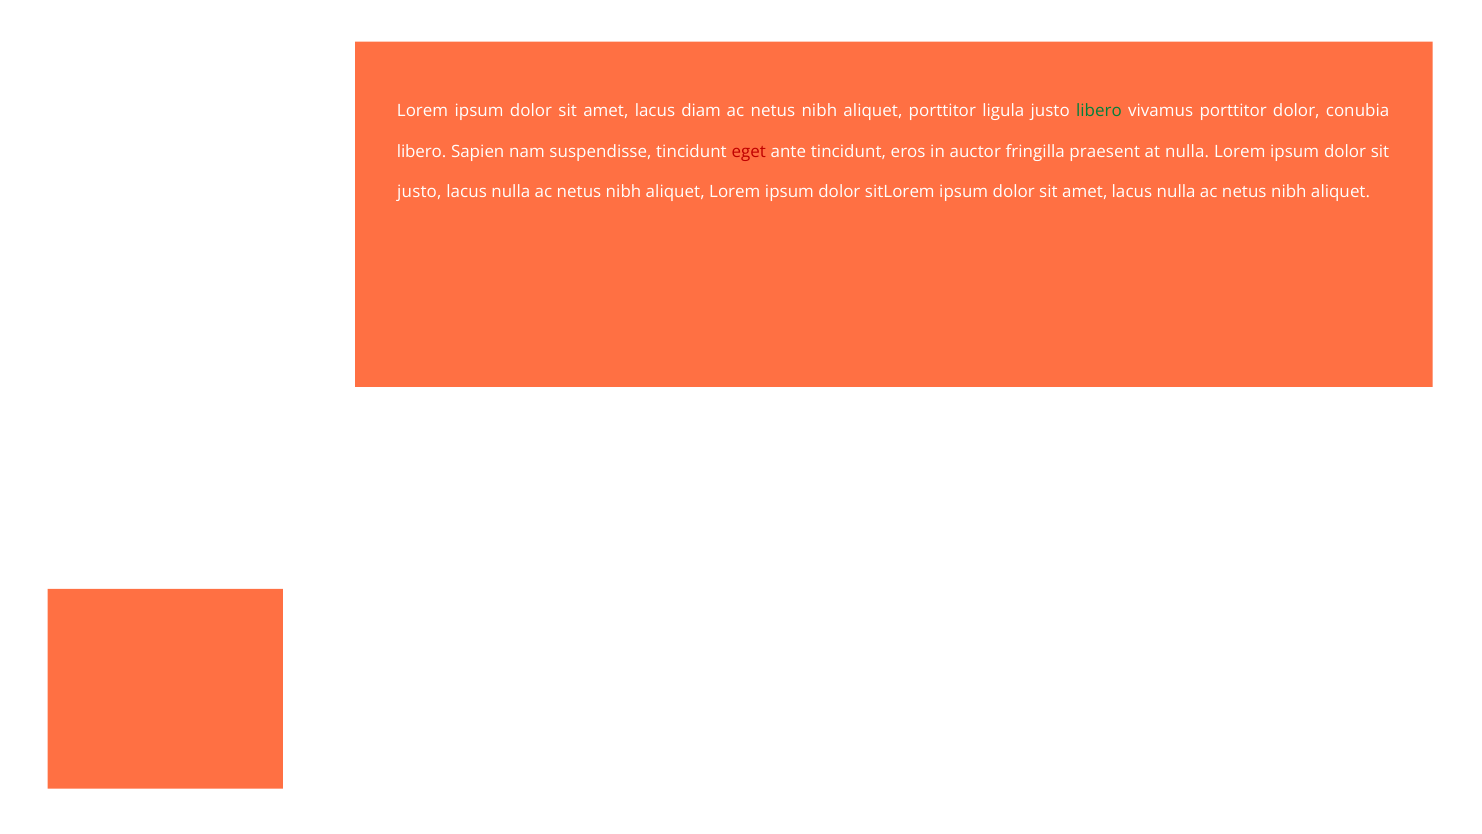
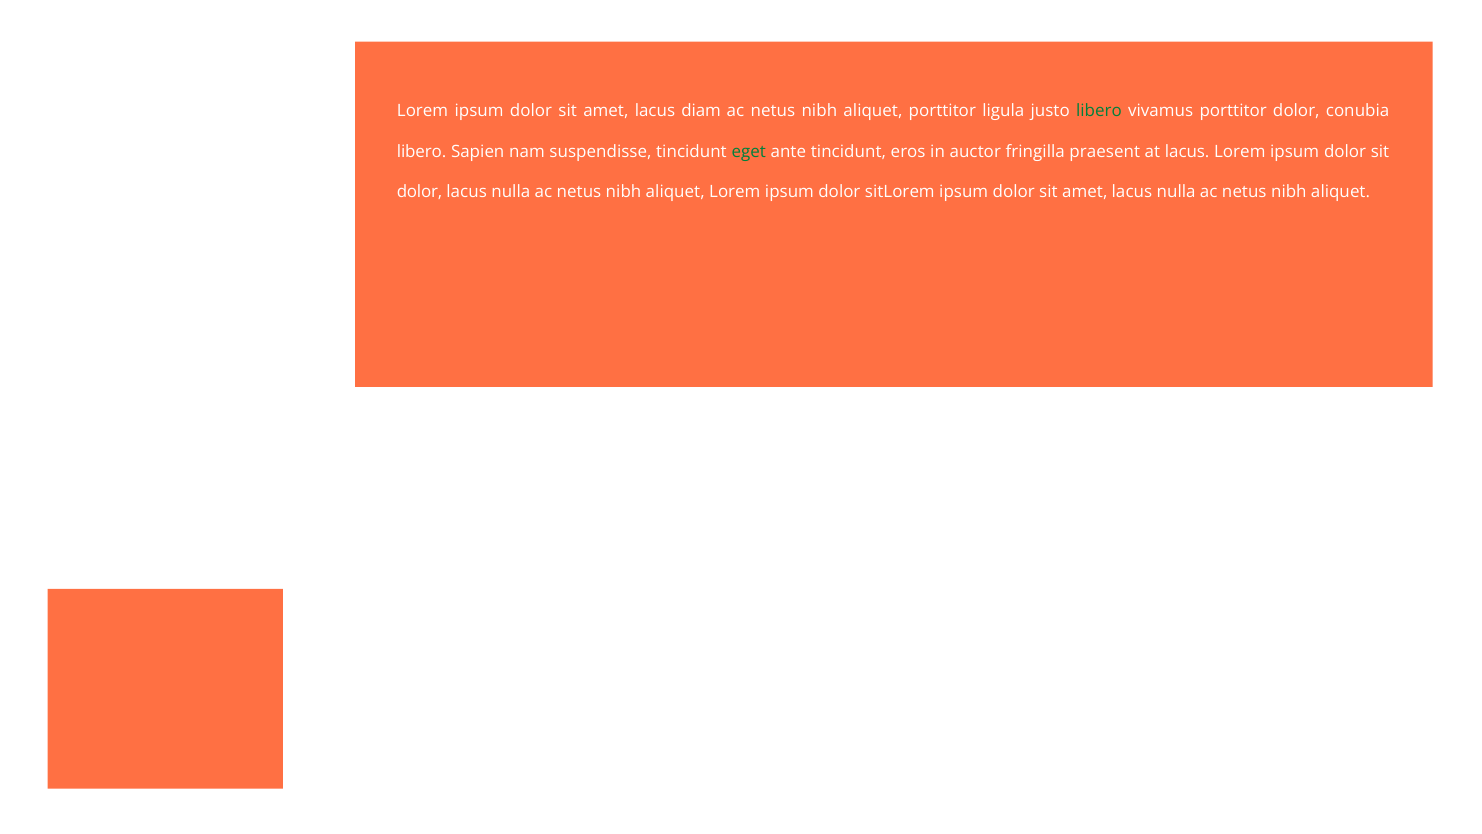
eget colour: red -> green (749, 151)
at nulla: nulla -> lacus (1187, 151)
justo: justo -> dolor (420, 192)
